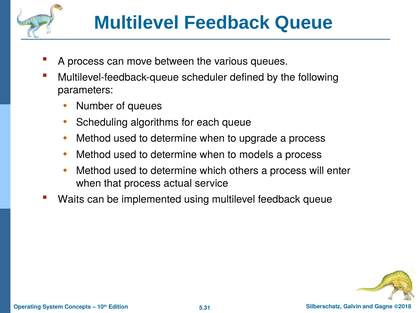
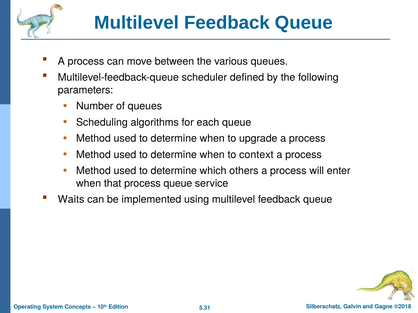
models: models -> context (256, 155)
process actual: actual -> queue (178, 184)
